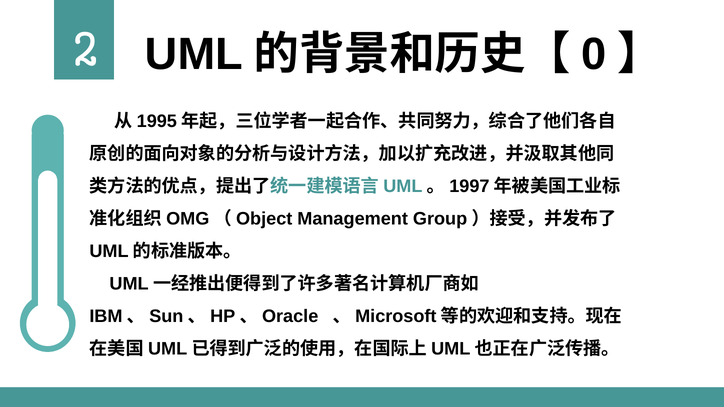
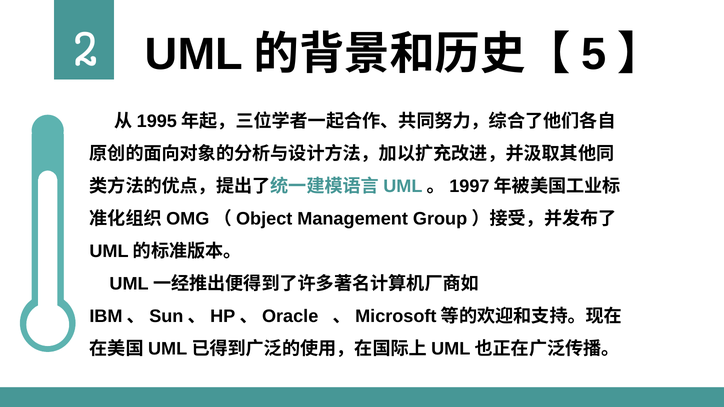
0: 0 -> 5 (594, 54)
